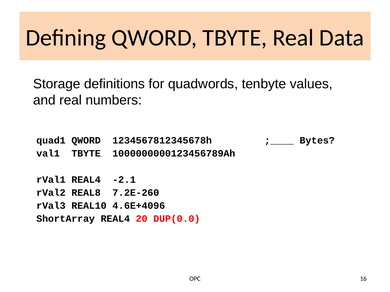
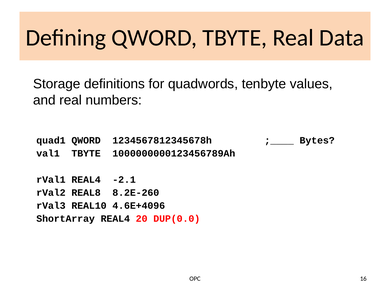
7.2E-260: 7.2E-260 -> 8.2E-260 (136, 193)
